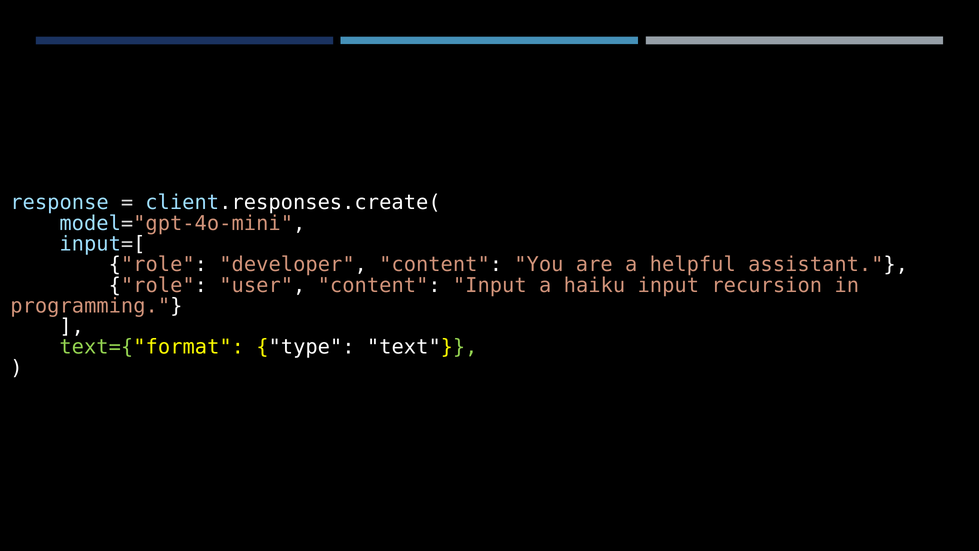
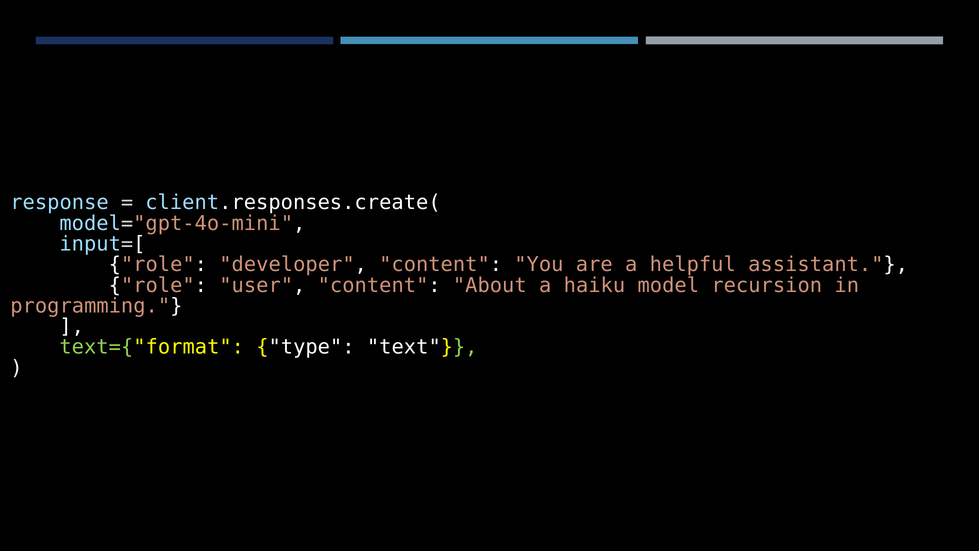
content Input: Input -> About (490, 285)
haiku input: input -> model (668, 285)
